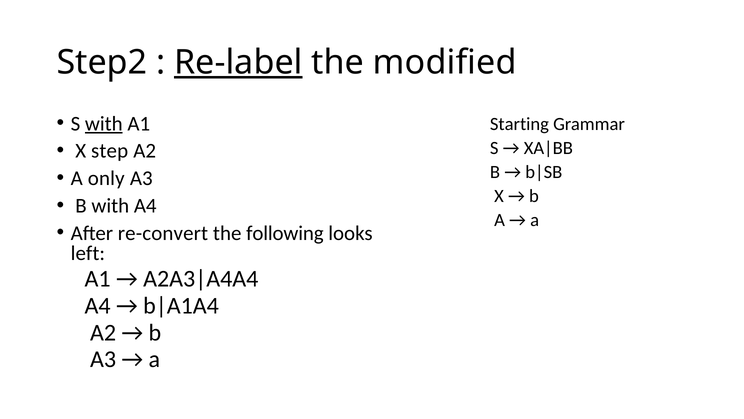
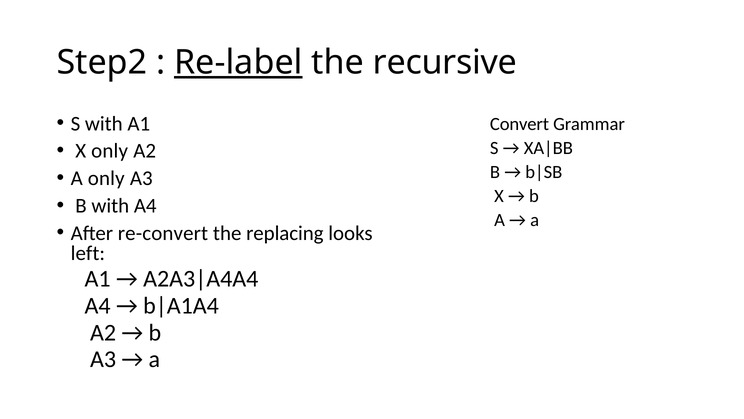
modified: modified -> recursive (445, 62)
with underline: present -> none (104, 124)
Starting: Starting -> Convert (519, 124)
X step: step -> only (110, 151)
following: following -> replacing (285, 233)
